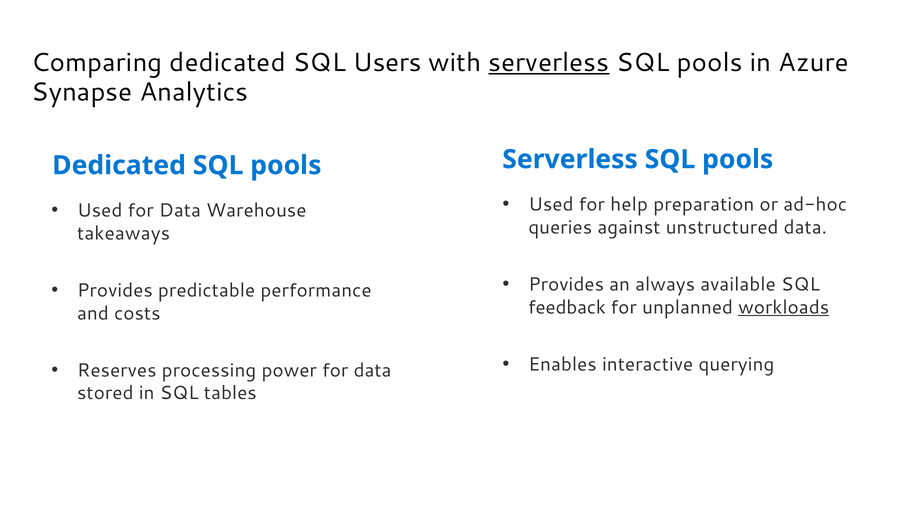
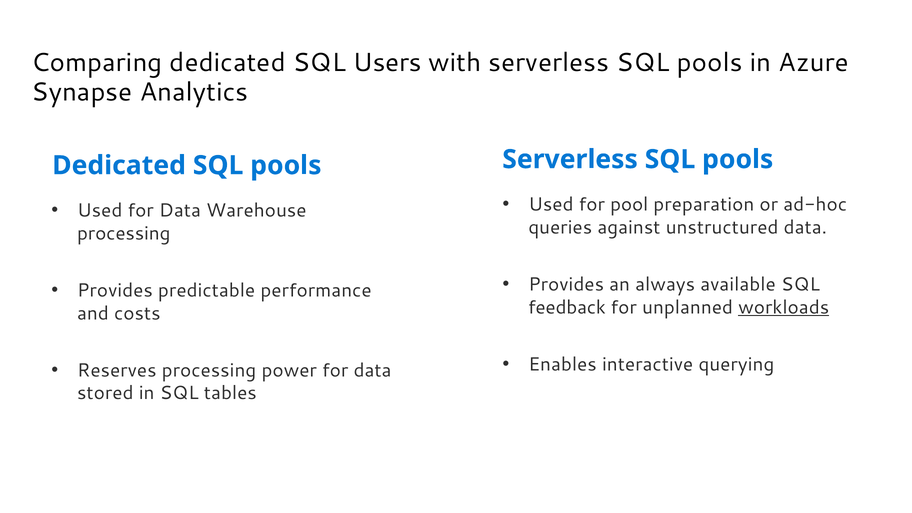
serverless underline: present -> none (549, 62)
help: help -> pool (629, 205)
takeaways: takeaways -> processing (124, 233)
